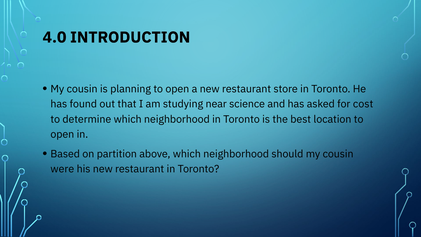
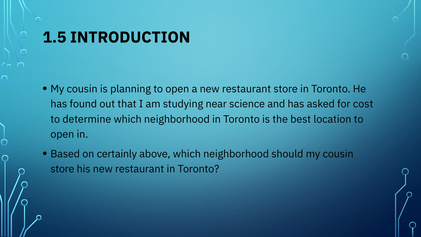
4.0: 4.0 -> 1.5 (54, 37)
partition: partition -> certainly (117, 154)
were: were -> store (62, 169)
